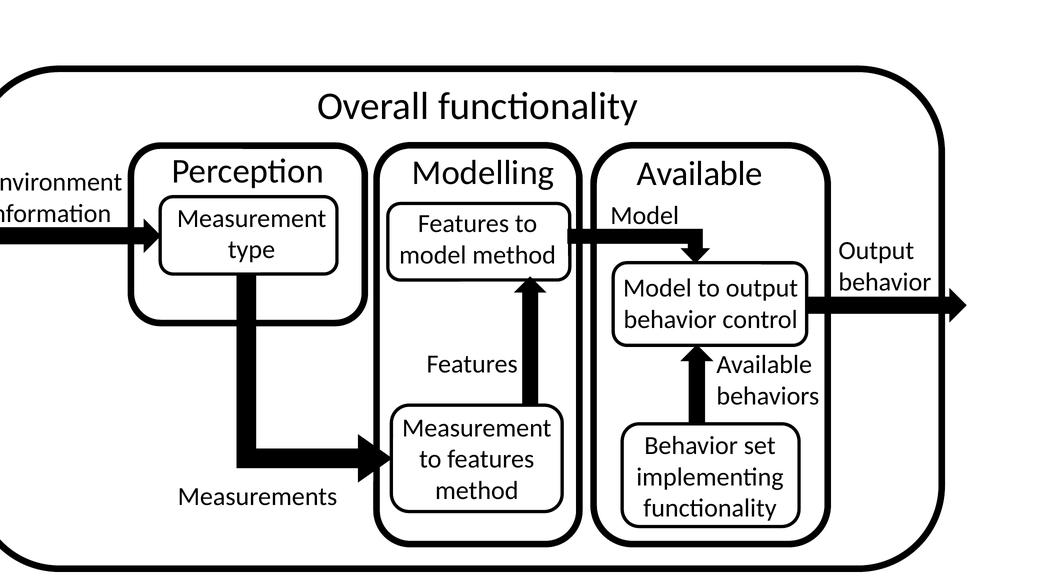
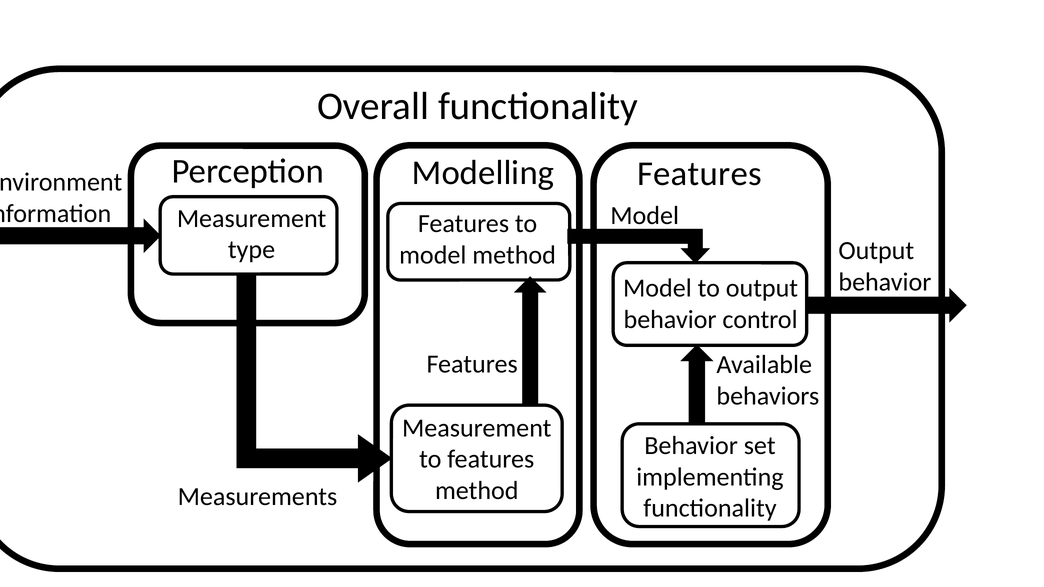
Modelling Available: Available -> Features (700, 174)
